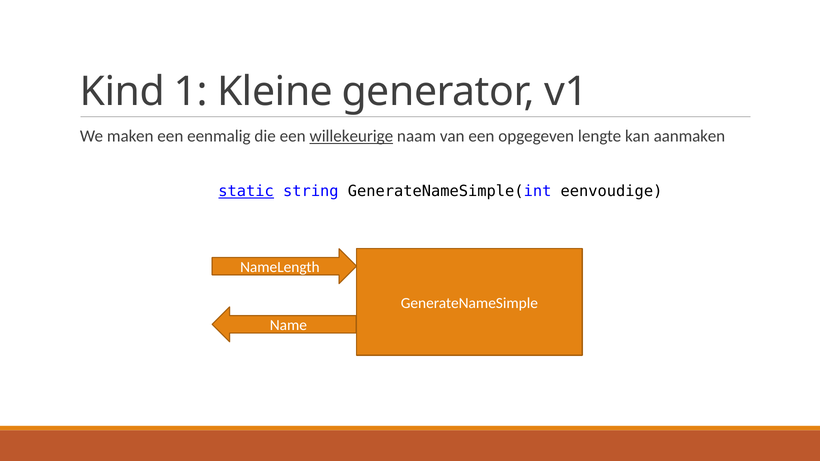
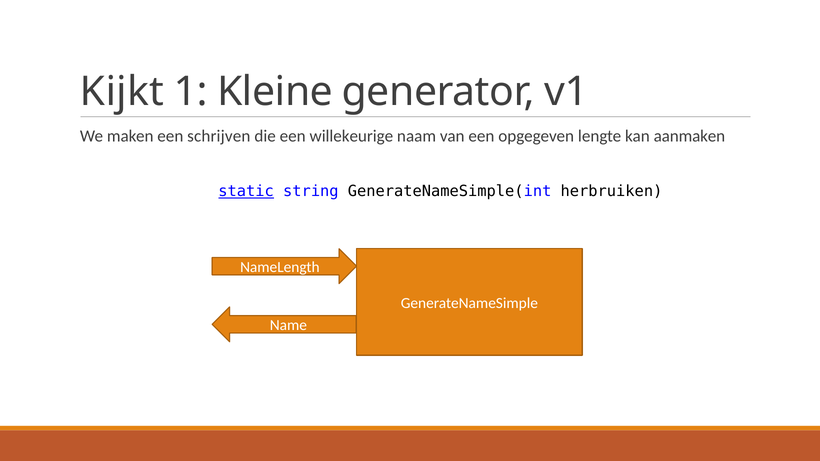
Kind: Kind -> Kijkt (122, 92)
eenmalig: eenmalig -> schrijven (219, 136)
willekeurige underline: present -> none (351, 136)
eenvoudige: eenvoudige -> herbruiken (611, 192)
